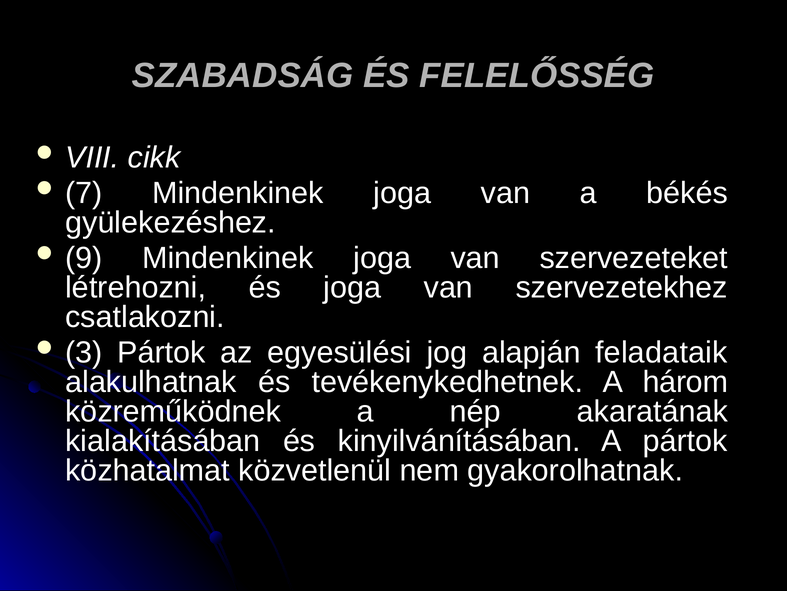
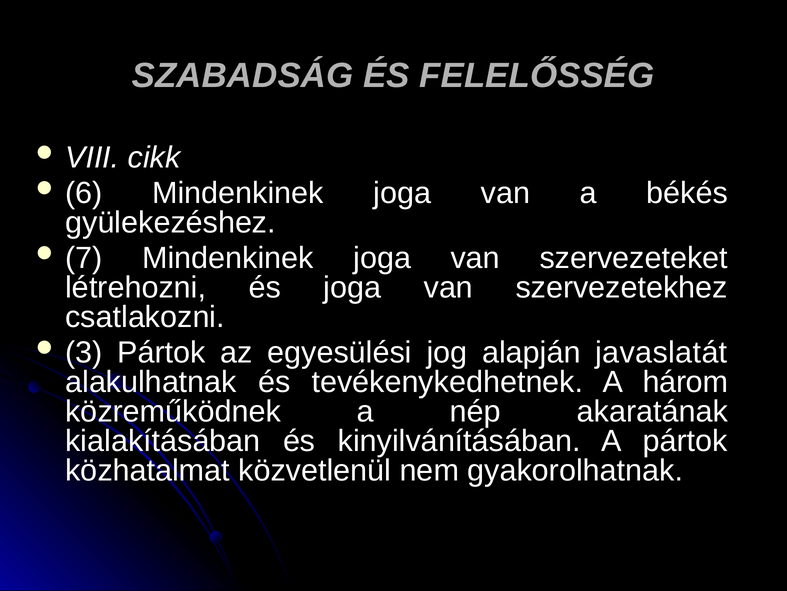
7: 7 -> 6 (84, 193)
9: 9 -> 7 (84, 258)
feladataik: feladataik -> javaslatát (661, 352)
